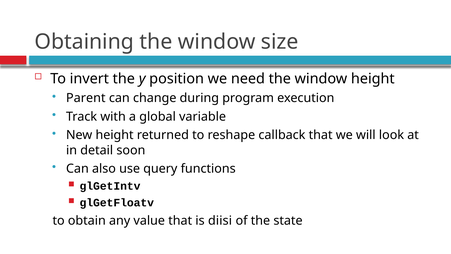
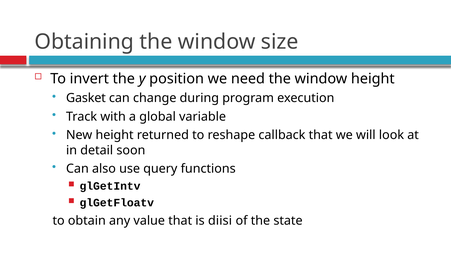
Parent: Parent -> Gasket (86, 98)
